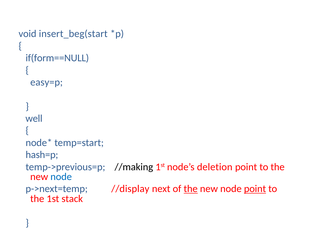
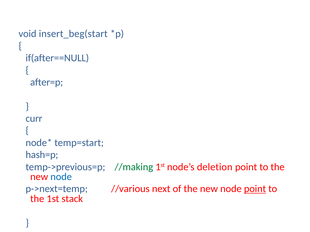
if(form==NULL: if(form==NULL -> if(after==NULL (57, 58)
easy=p: easy=p -> after=p (47, 82)
well: well -> curr (34, 119)
//making colour: black -> green (134, 167)
//display: //display -> //various (130, 189)
the underline: present -> none (191, 189)
